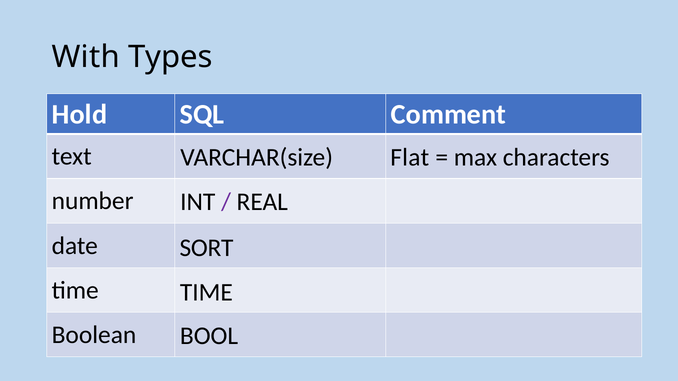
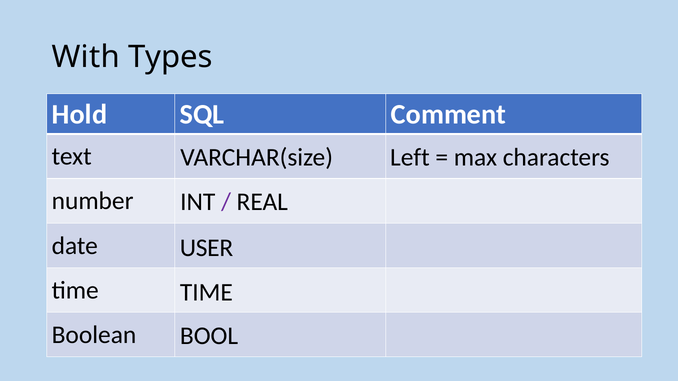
Flat: Flat -> Left (410, 157)
SORT: SORT -> USER (206, 248)
